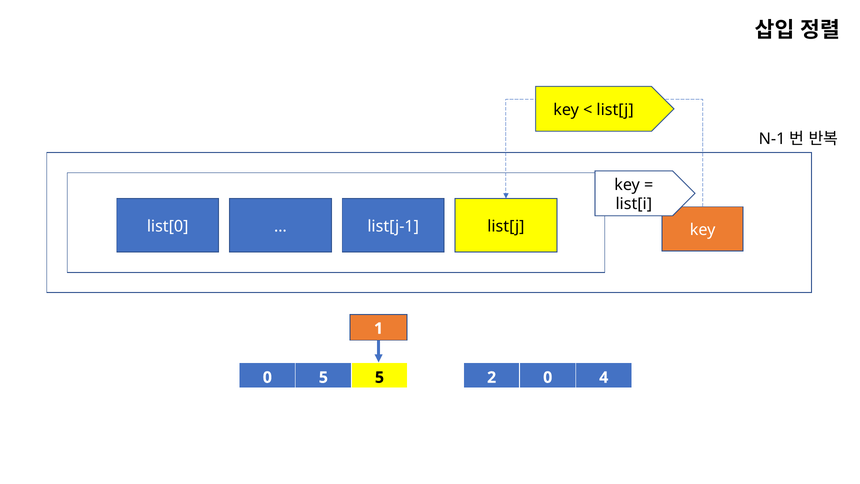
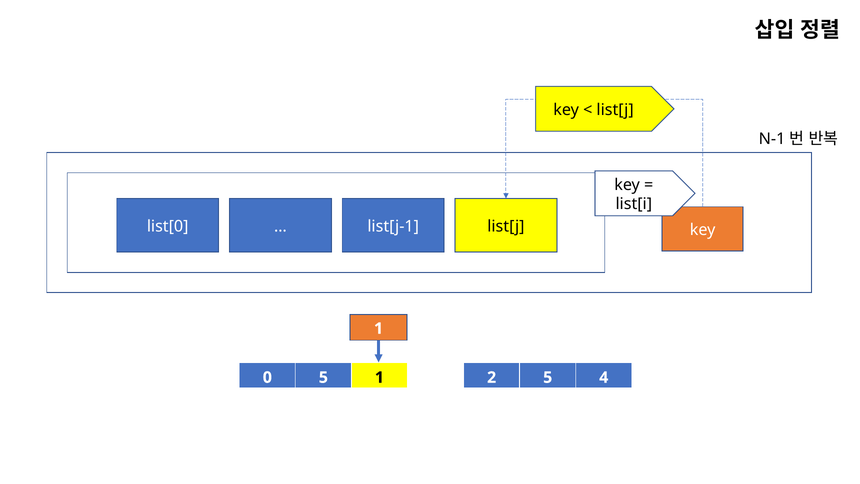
5 5: 5 -> 1 (379, 377)
2 0: 0 -> 5 (548, 377)
